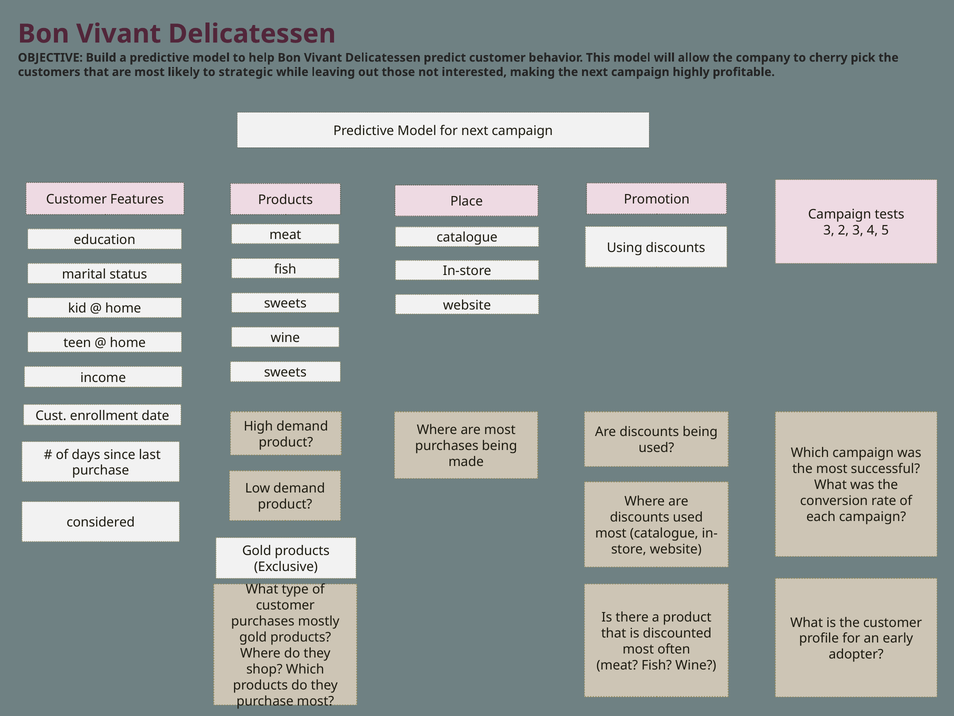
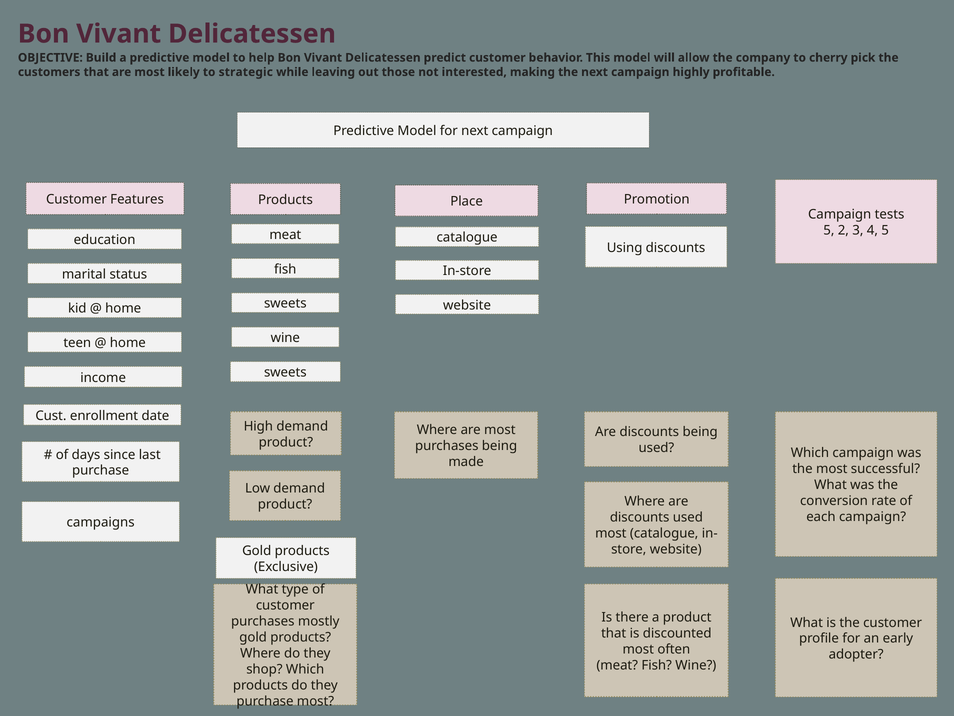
3: 3 -> 5 (829, 230)
considered: considered -> campaigns (101, 522)
